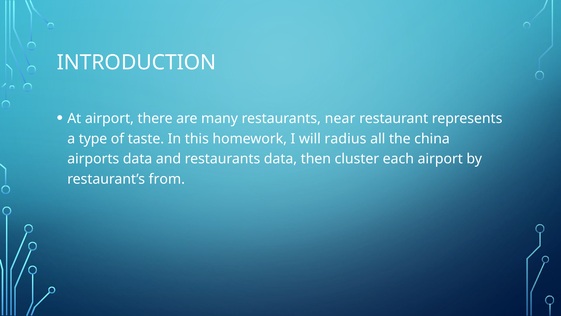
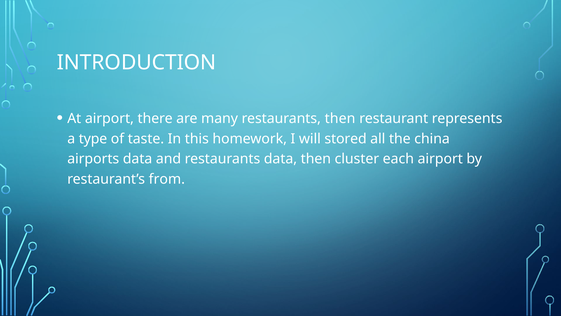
restaurants near: near -> then (340, 118)
radius: radius -> stored (346, 139)
